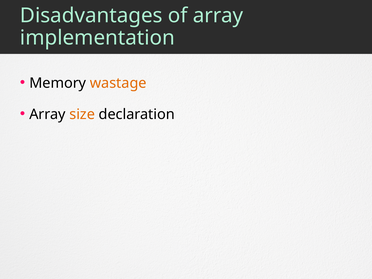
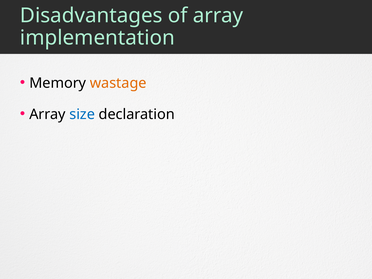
size colour: orange -> blue (82, 114)
